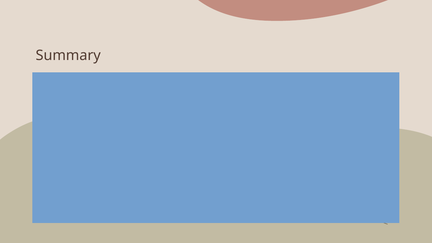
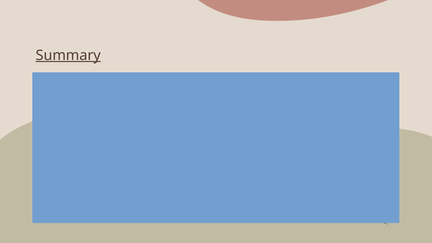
Summary underline: none -> present (68, 55)
